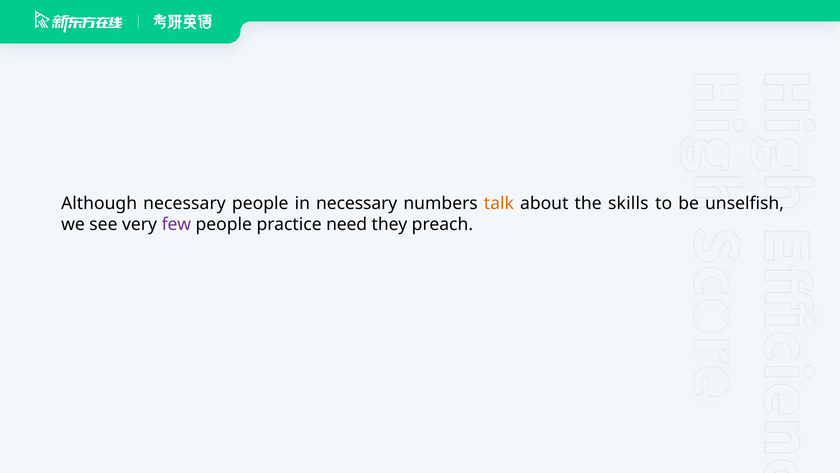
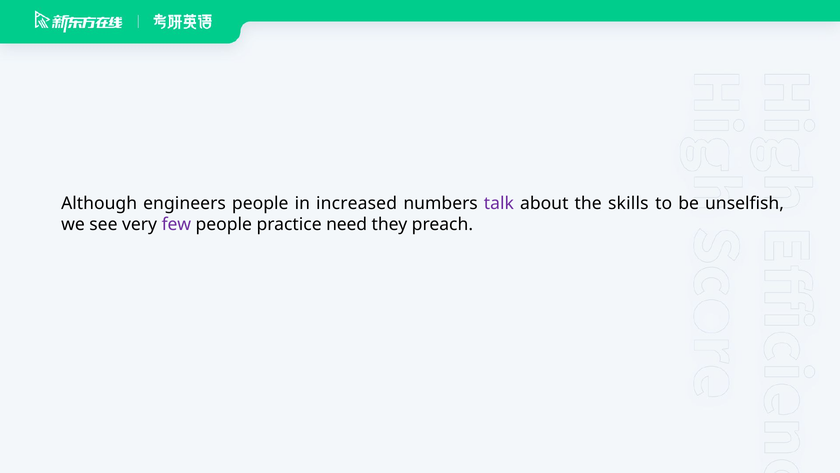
Although necessary: necessary -> engineers (185, 203)
in necessary: necessary -> increased (357, 203)
talk colour: orange -> purple (499, 203)
